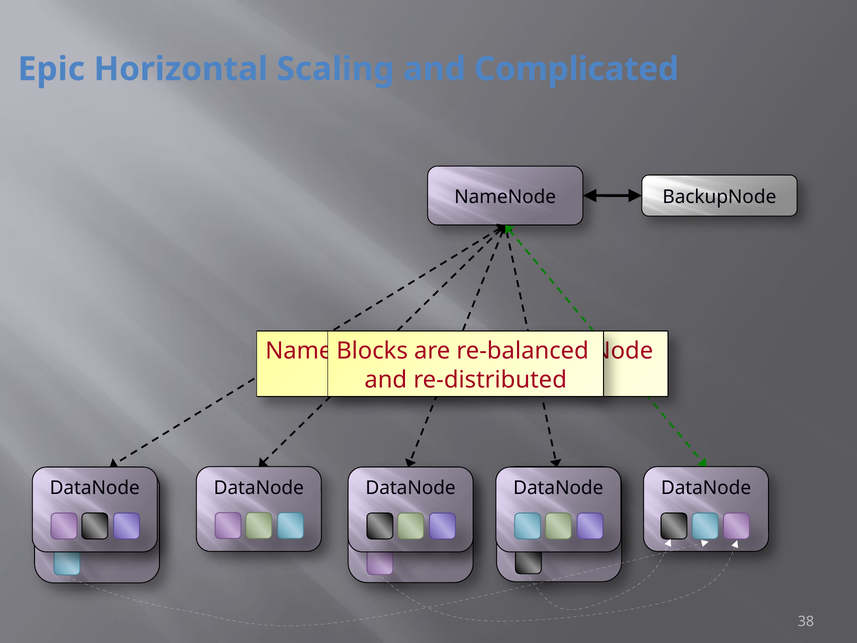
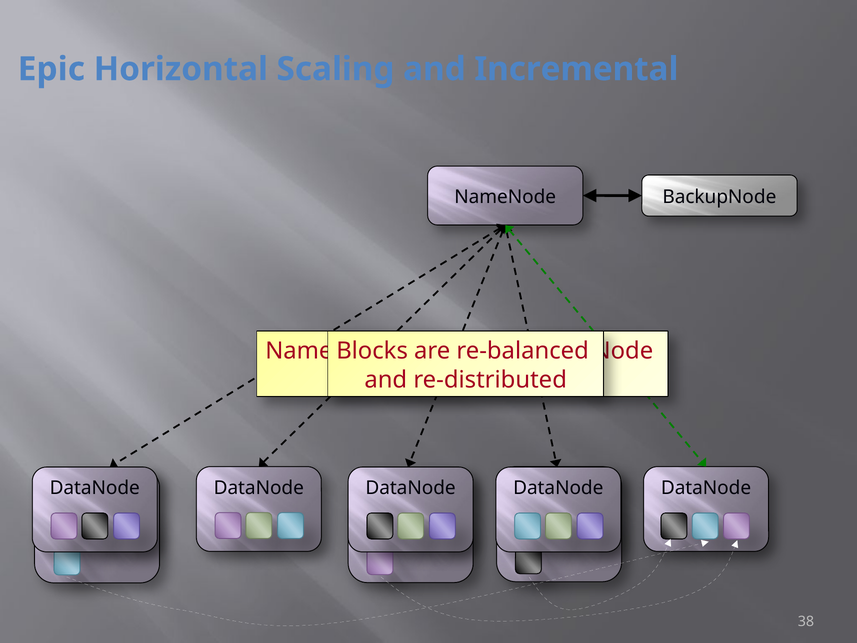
Complicated: Complicated -> Incremental (576, 69)
